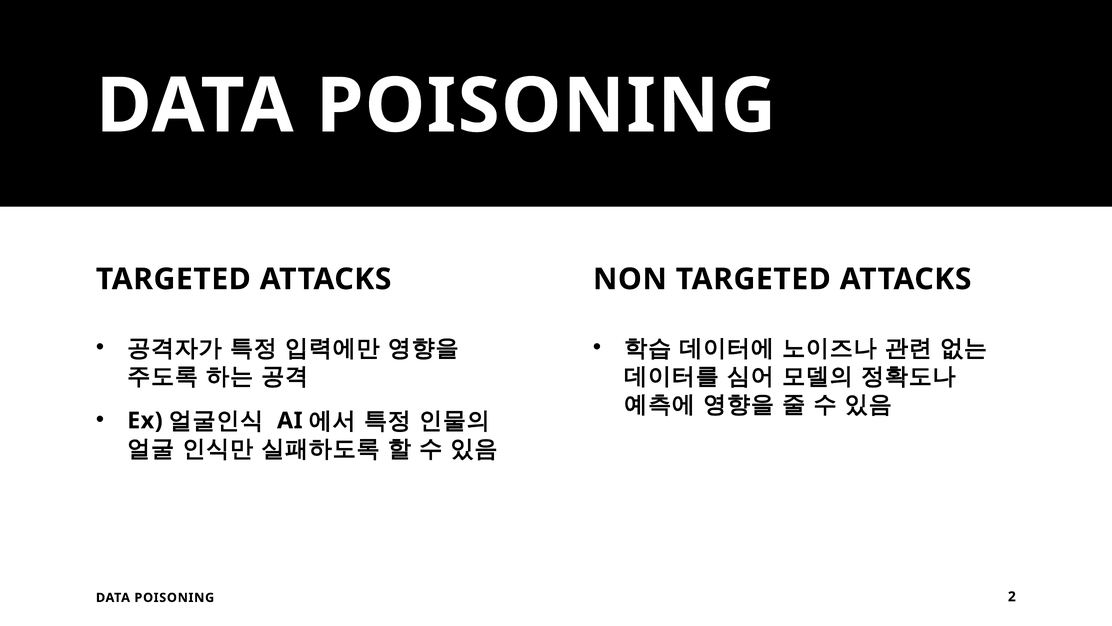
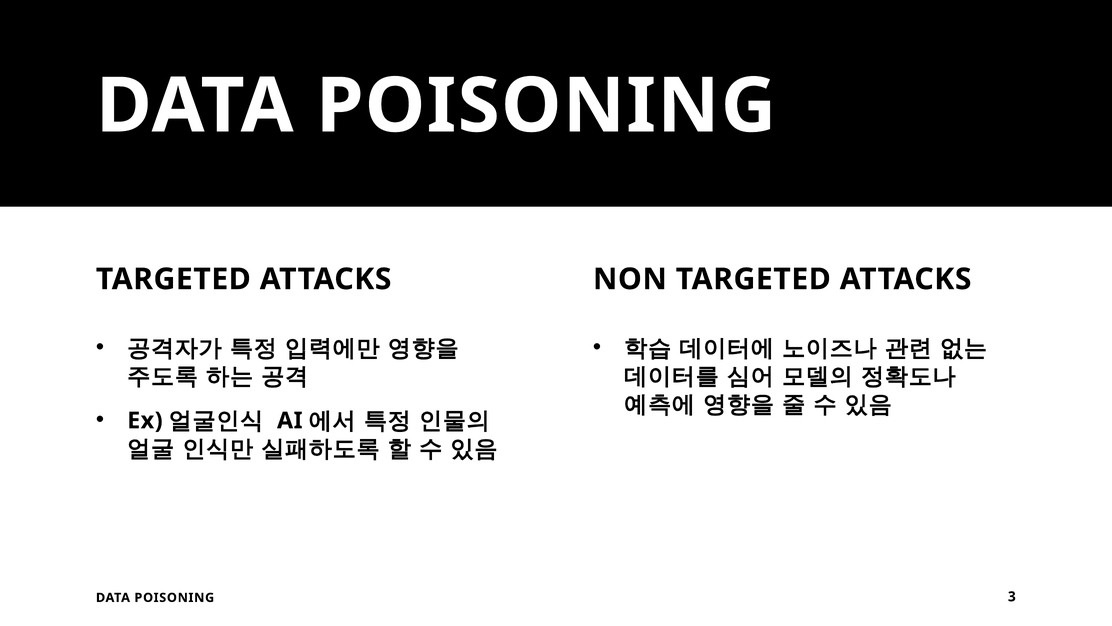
2: 2 -> 3 (1012, 596)
